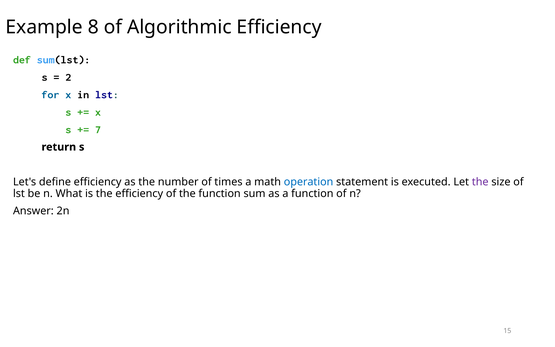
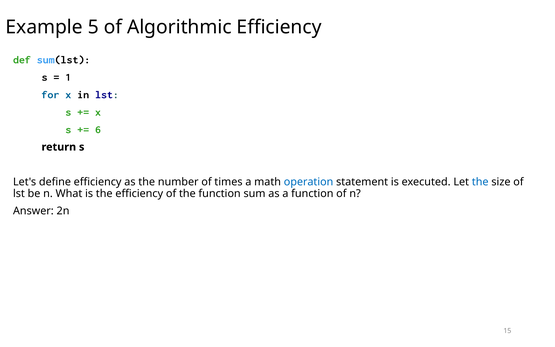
8: 8 -> 5 (93, 27)
2: 2 -> 1 (68, 77)
7: 7 -> 6 (98, 130)
the colour: purple -> blue (480, 182)
